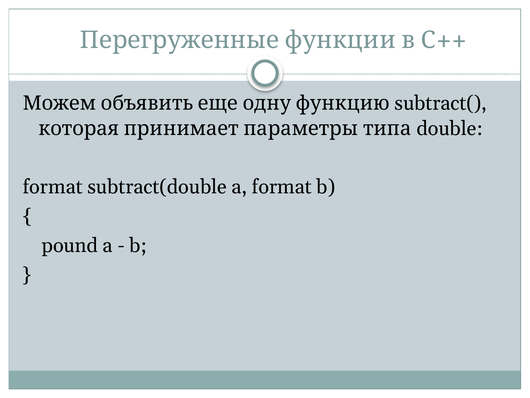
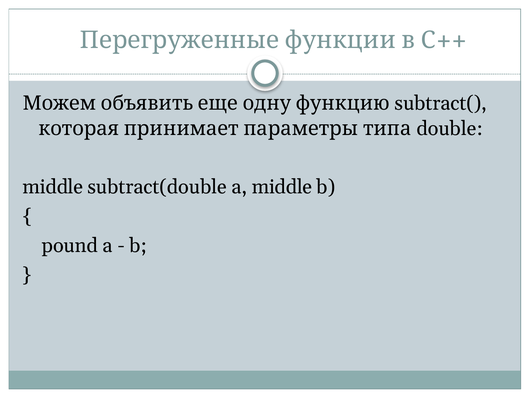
format: format -> middle (53, 187)
a format: format -> middle (282, 187)
